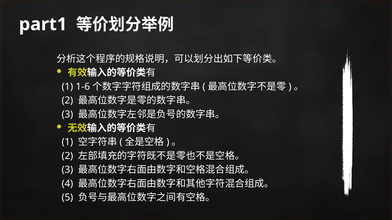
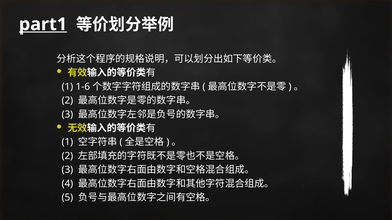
part1 underline: none -> present (43, 24)
